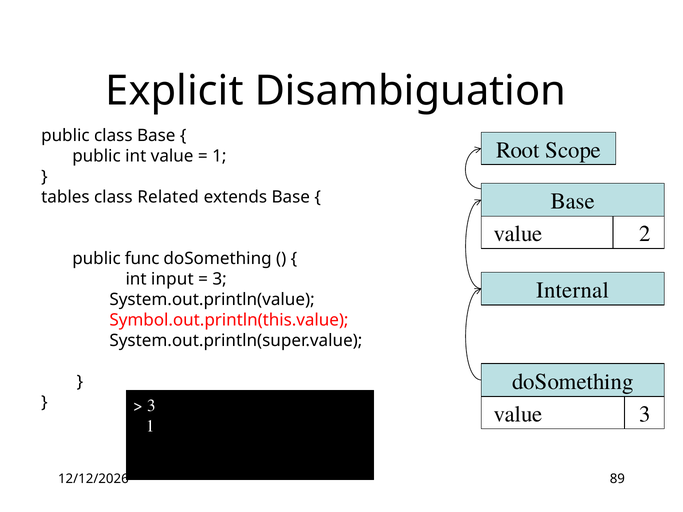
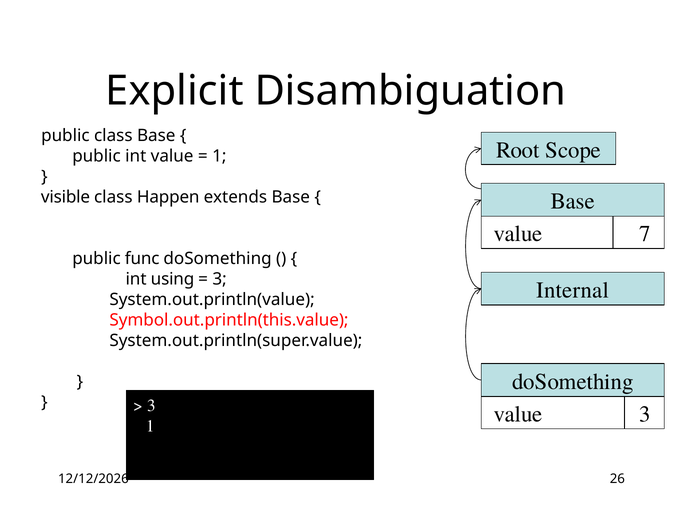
tables: tables -> visible (65, 197)
Related: Related -> Happen (168, 197)
2: 2 -> 7 (645, 234)
input: input -> using (173, 279)
89: 89 -> 26 (617, 479)
